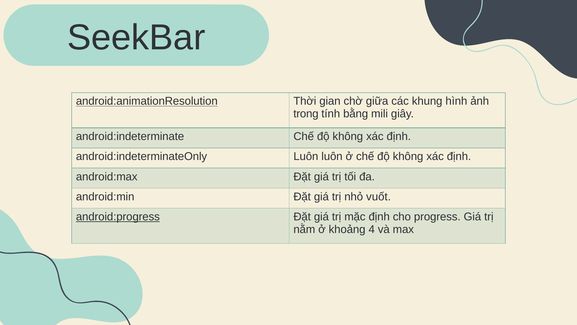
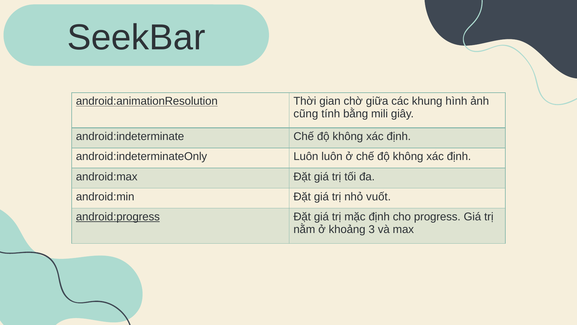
trong: trong -> cũng (306, 114)
4: 4 -> 3 (372, 229)
